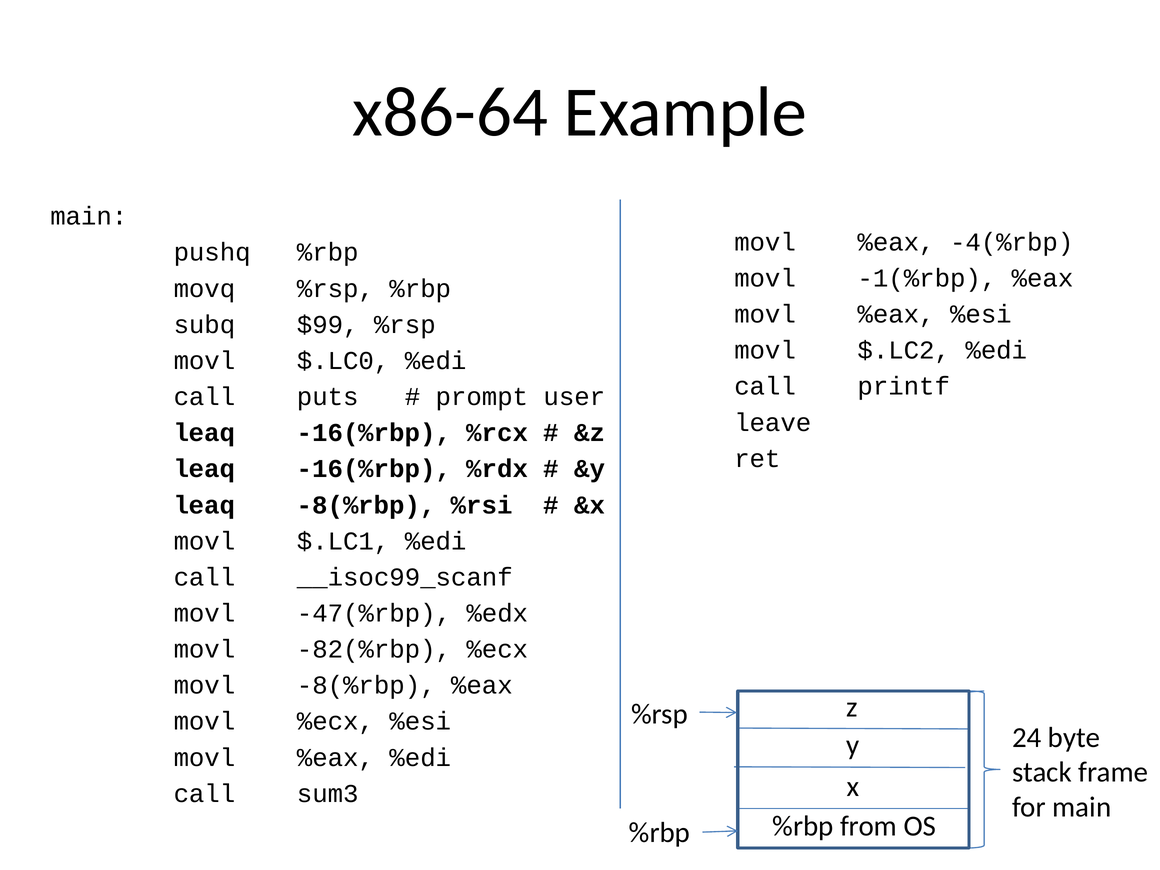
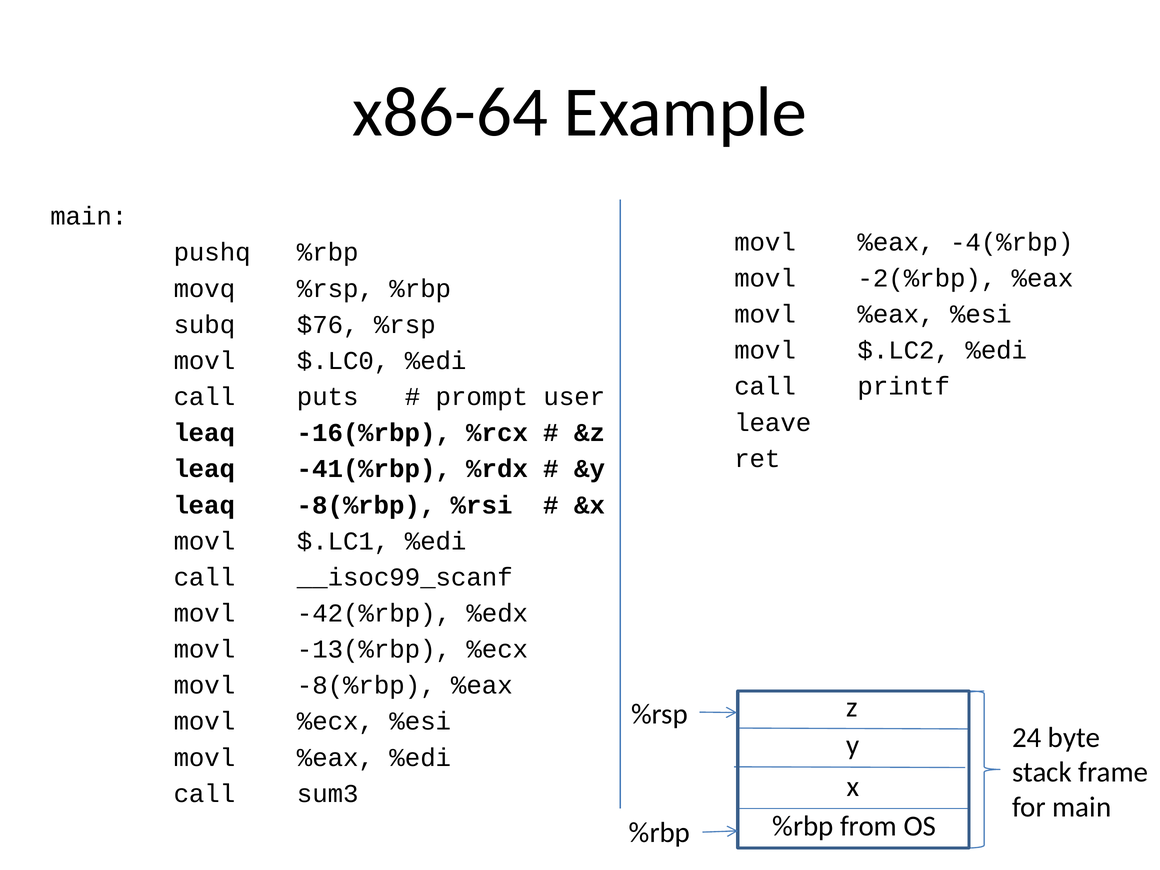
-1(%rbp: -1(%rbp -> -2(%rbp (927, 278)
$99: $99 -> $76 (328, 325)
-16(%rbp: -16(%rbp -> -41(%rbp (374, 469)
-47(%rbp: -47(%rbp -> -42(%rbp (374, 613)
-82(%rbp: -82(%rbp -> -13(%rbp (374, 649)
